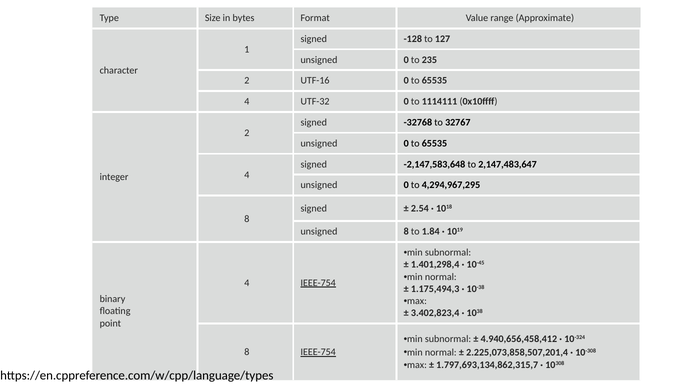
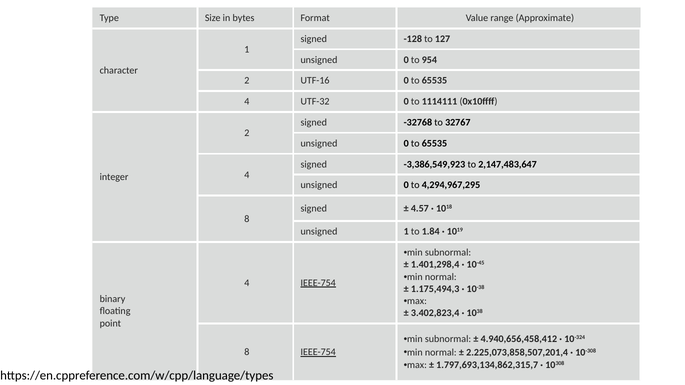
235: 235 -> 954 (429, 60)
-2,147,583,648: -2,147,583,648 -> -3,386,549,923 (434, 164)
2.54: 2.54 -> 4.57 (420, 209)
unsigned 8: 8 -> 1 (406, 232)
